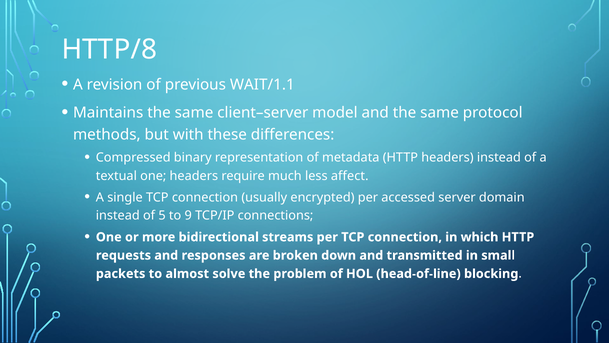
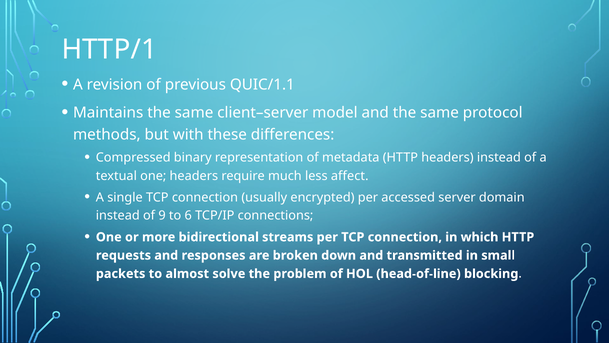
HTTP/8: HTTP/8 -> HTTP/1 (109, 49)
WAIT/1.1: WAIT/1.1 -> QUIC/1.1 (262, 84)
5: 5 -> 9 (162, 215)
9: 9 -> 6 (188, 215)
